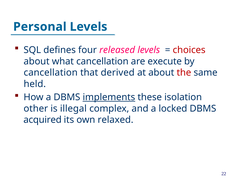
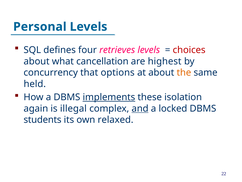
released: released -> retrieves (117, 50)
execute: execute -> highest (165, 61)
cancellation: cancellation -> concurrency (51, 72)
derived: derived -> options (118, 72)
the colour: red -> orange (184, 72)
other: other -> again (36, 108)
and underline: none -> present (140, 108)
acquired: acquired -> students (43, 120)
